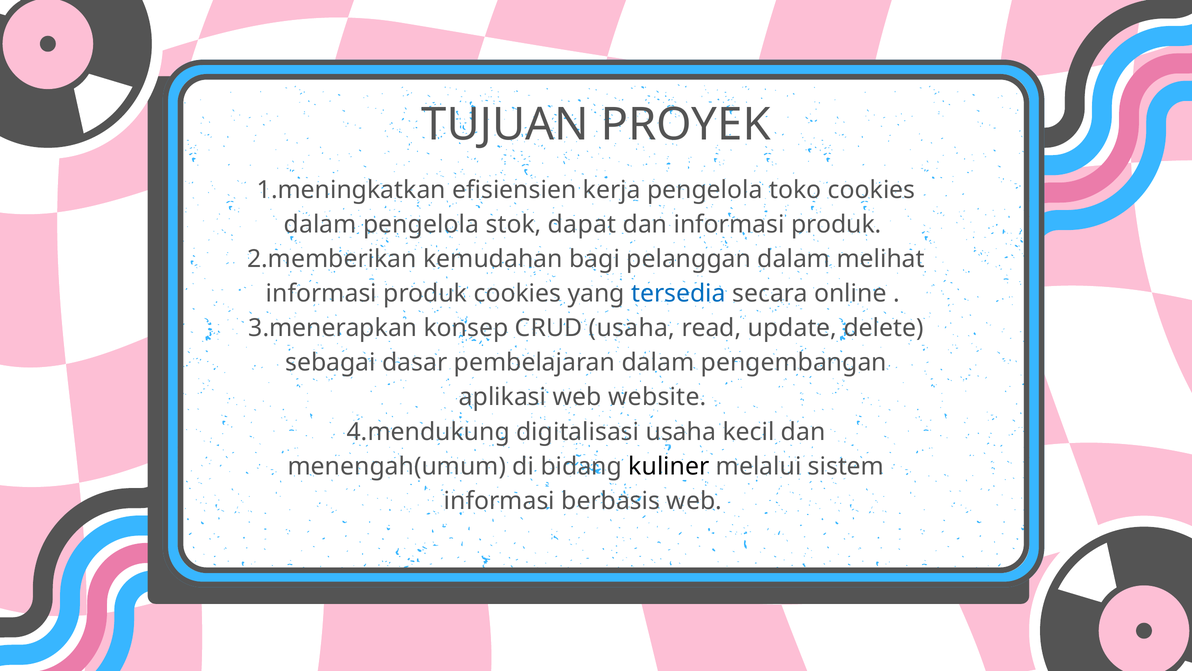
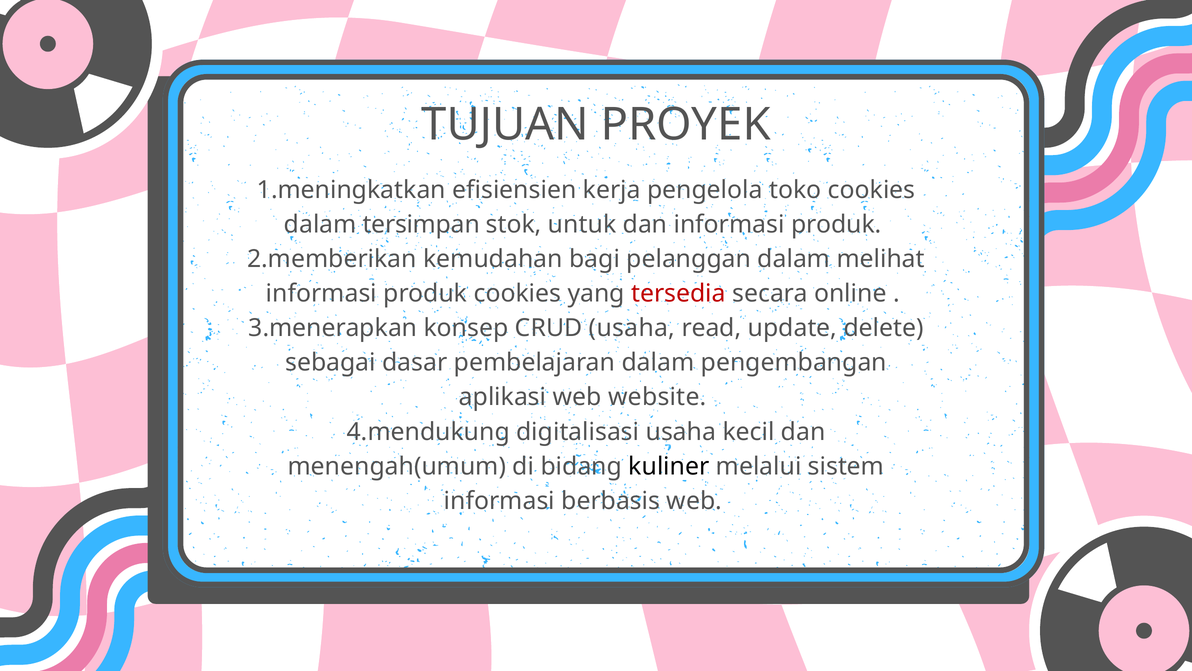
dalam pengelola: pengelola -> tersimpan (421, 224)
dapat: dapat -> untuk (582, 224)
tersedia colour: blue -> red (678, 293)
